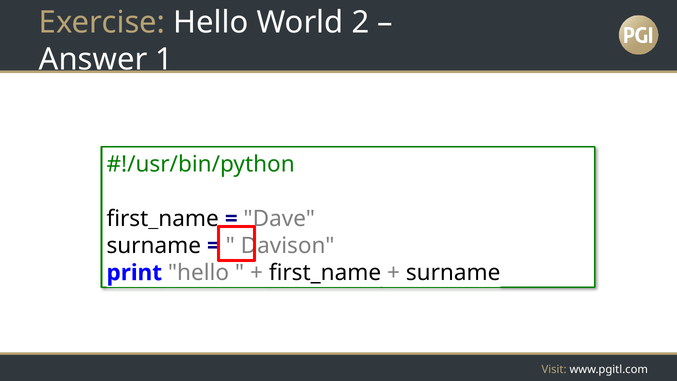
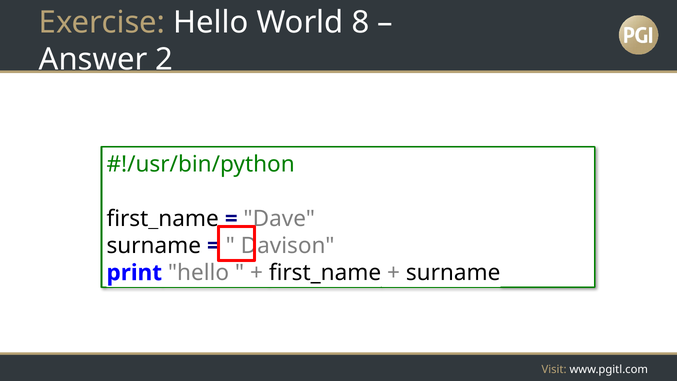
2: 2 -> 8 (361, 22)
1: 1 -> 2 (164, 59)
